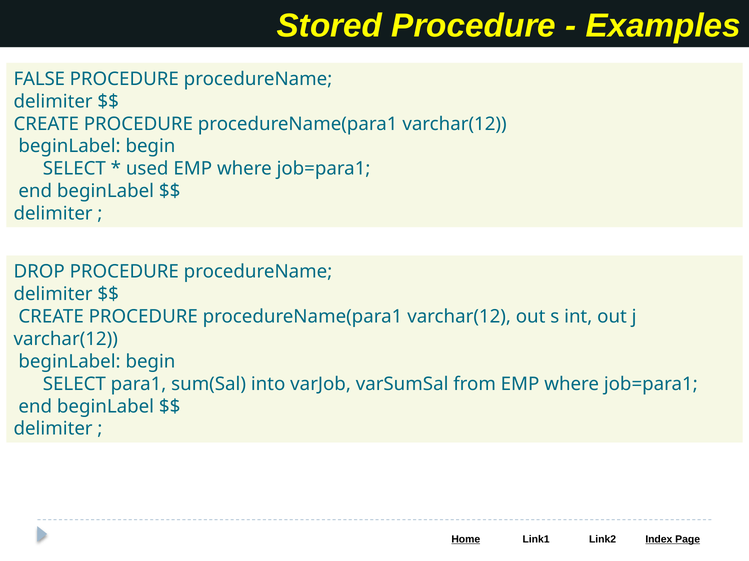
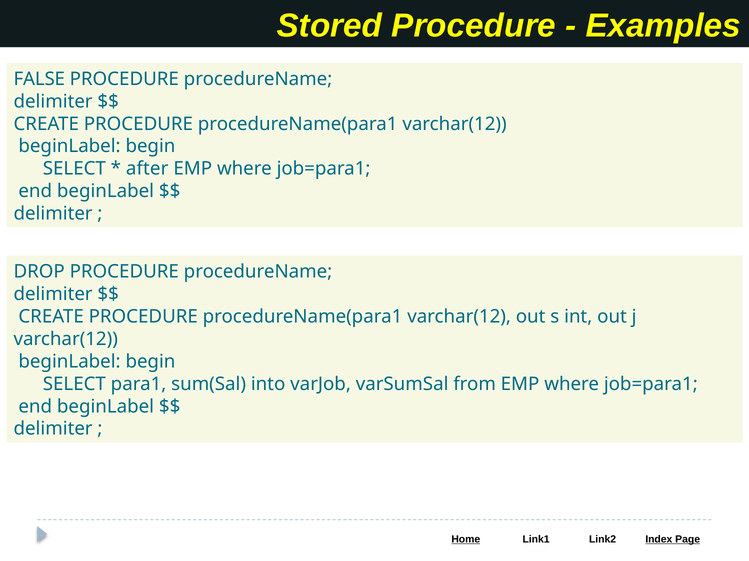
used: used -> after (147, 169)
